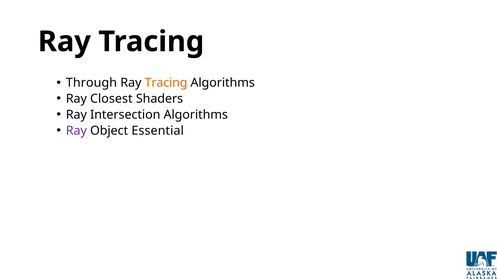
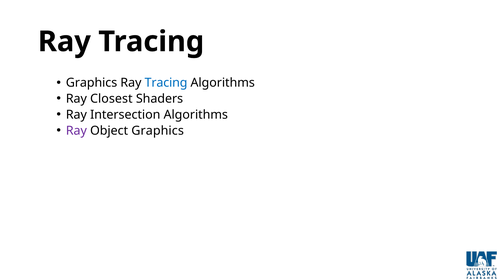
Through: Through -> Graphics (92, 83)
Tracing colour: orange -> blue (166, 83)
Object Essential: Essential -> Graphics (158, 131)
